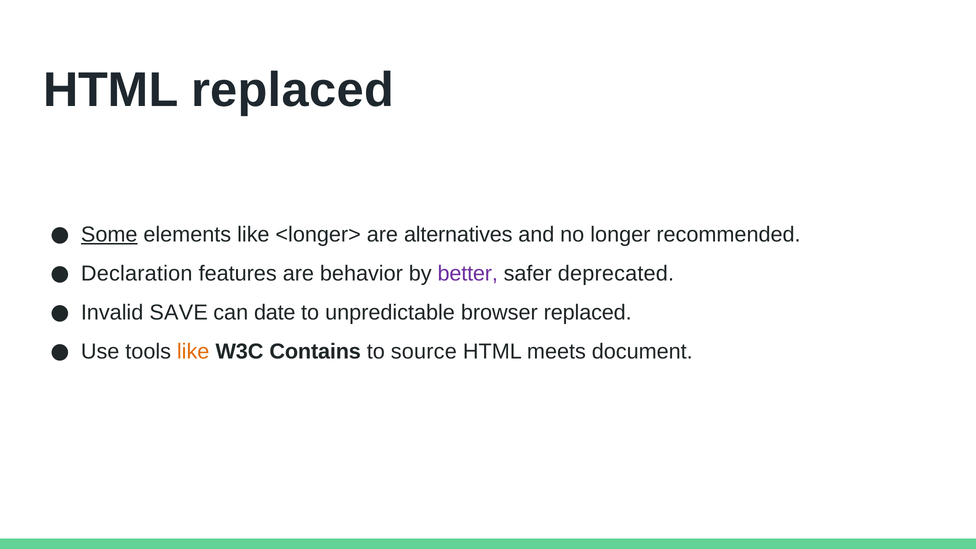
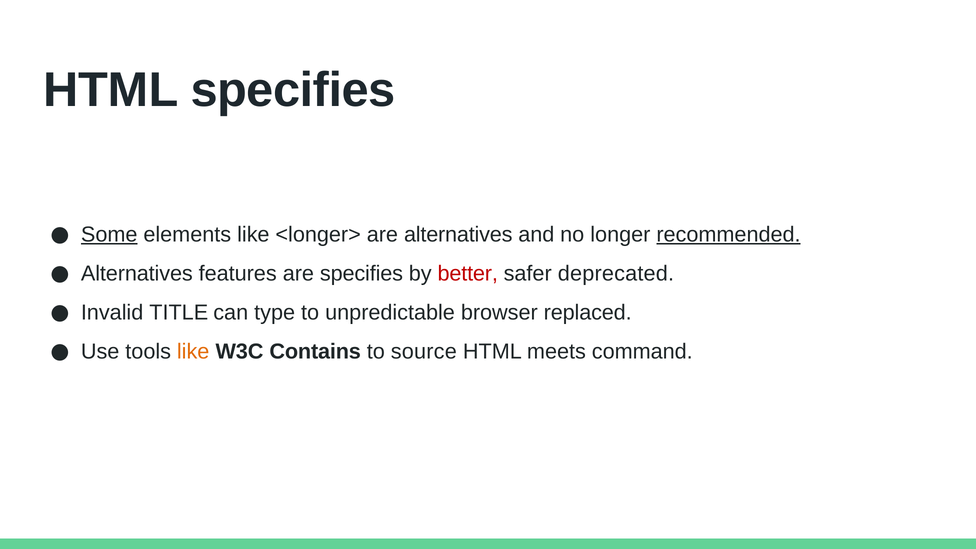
HTML replaced: replaced -> specifies (293, 90)
recommended underline: none -> present (728, 235)
Declaration: Declaration -> Alternatives (137, 274)
are behavior: behavior -> specifies (361, 274)
better colour: purple -> red (468, 274)
SAVE: SAVE -> TITLE (179, 313)
date: date -> type (275, 313)
document: document -> command (642, 352)
